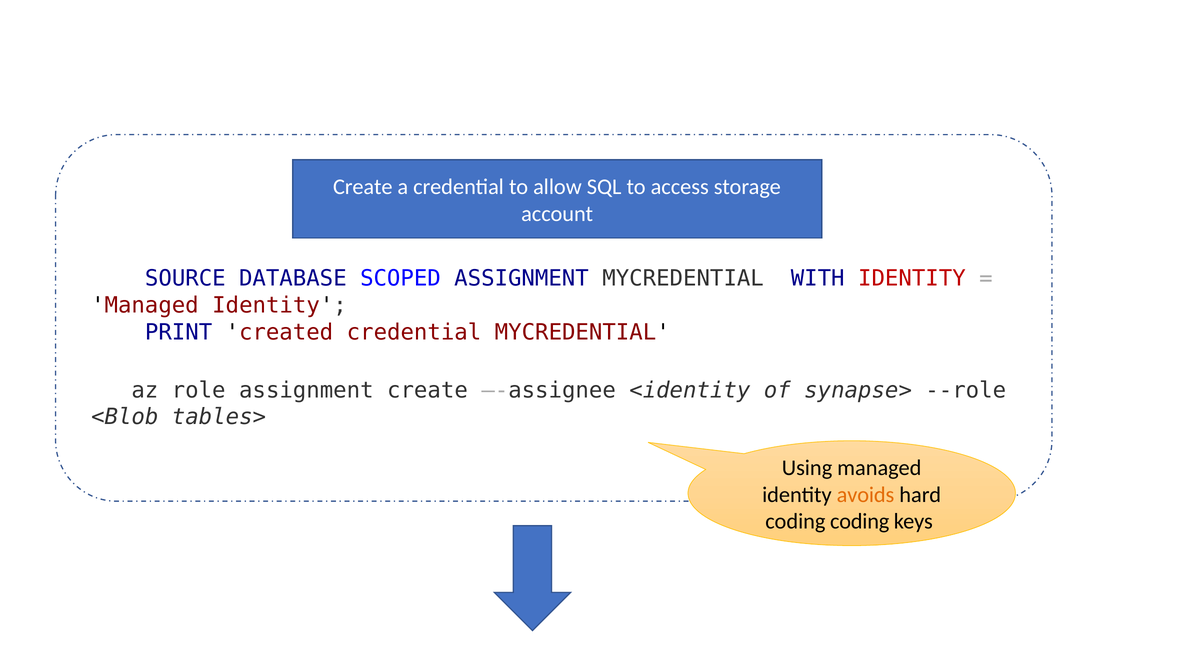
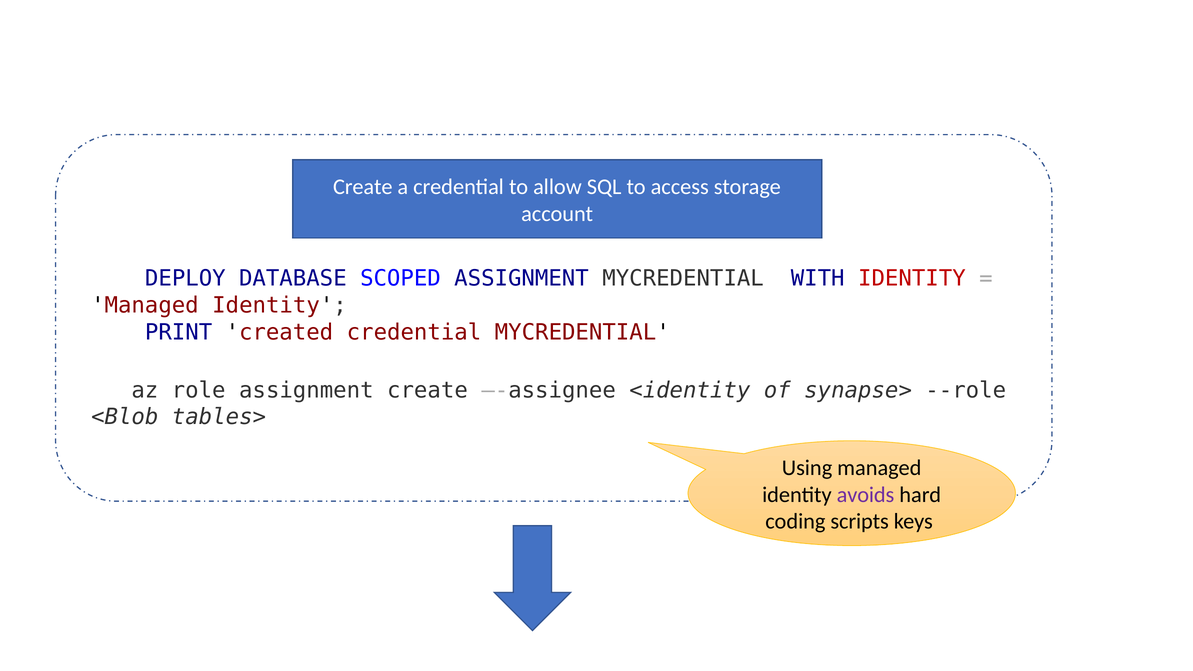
SOURCE: SOURCE -> DEPLOY (185, 279)
avoids colour: orange -> purple (866, 495)
coding coding: coding -> scripts (860, 522)
